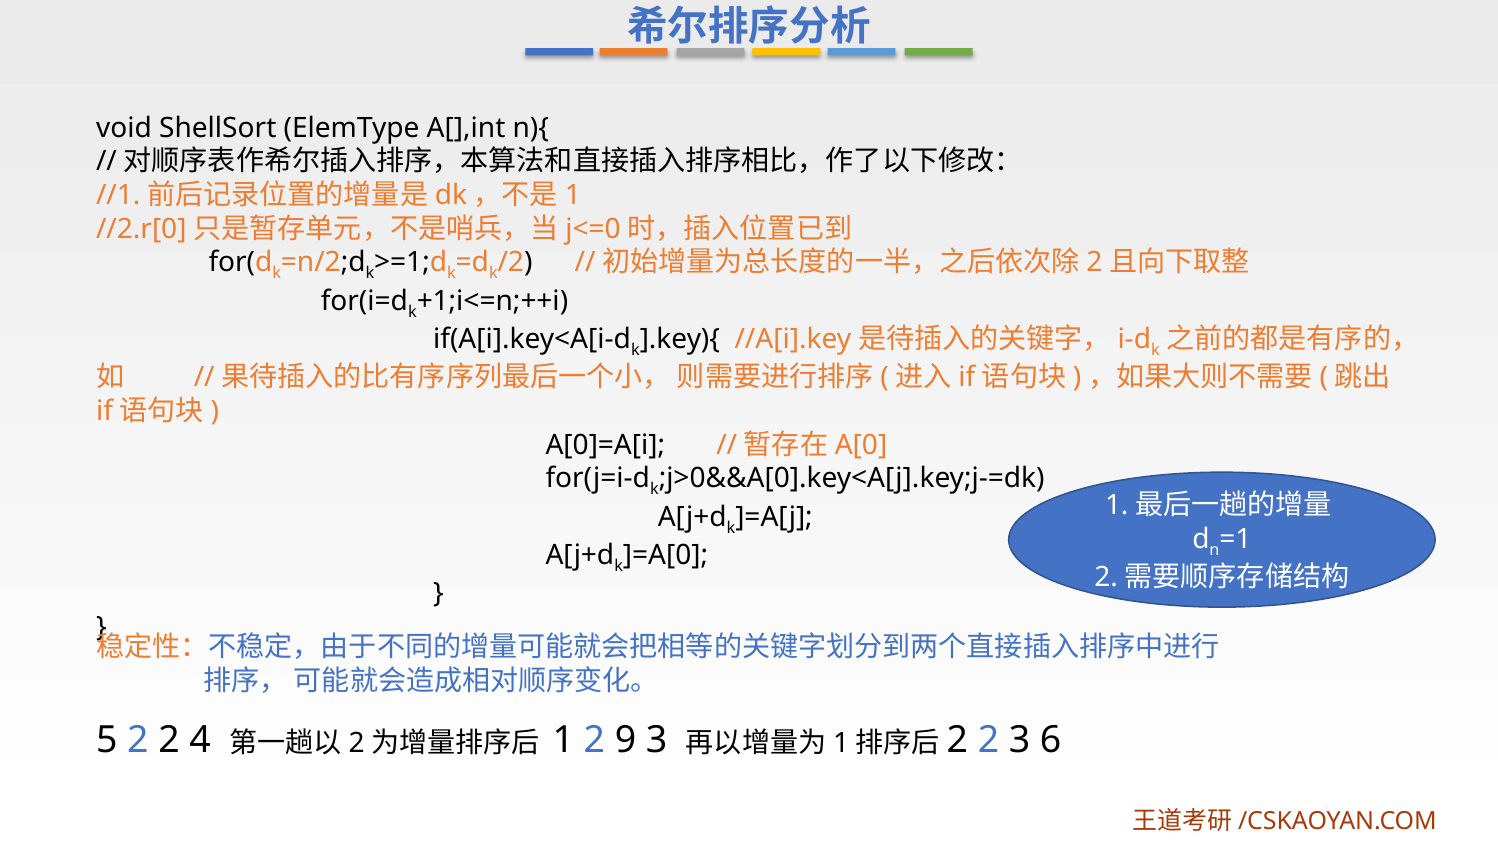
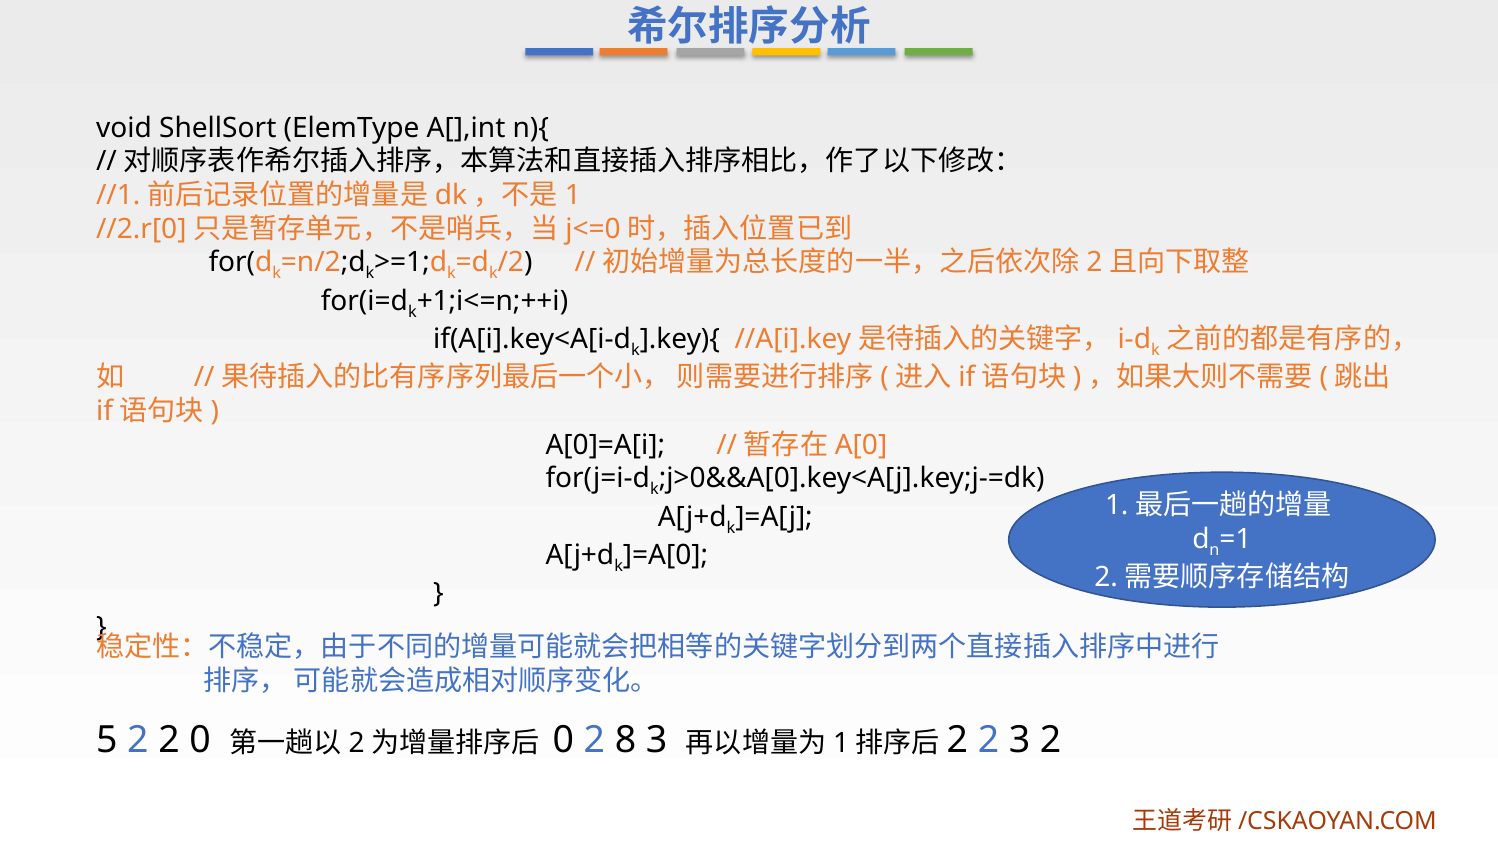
2 4: 4 -> 0 (200, 741)
1: 1 -> 0 (563, 741)
9: 9 -> 8 (625, 741)
3 6: 6 -> 2 (1051, 741)
